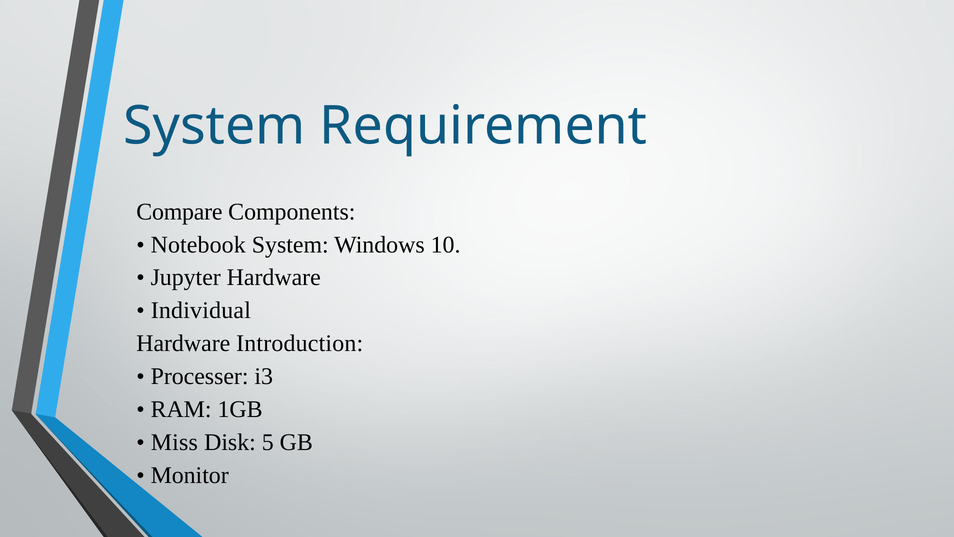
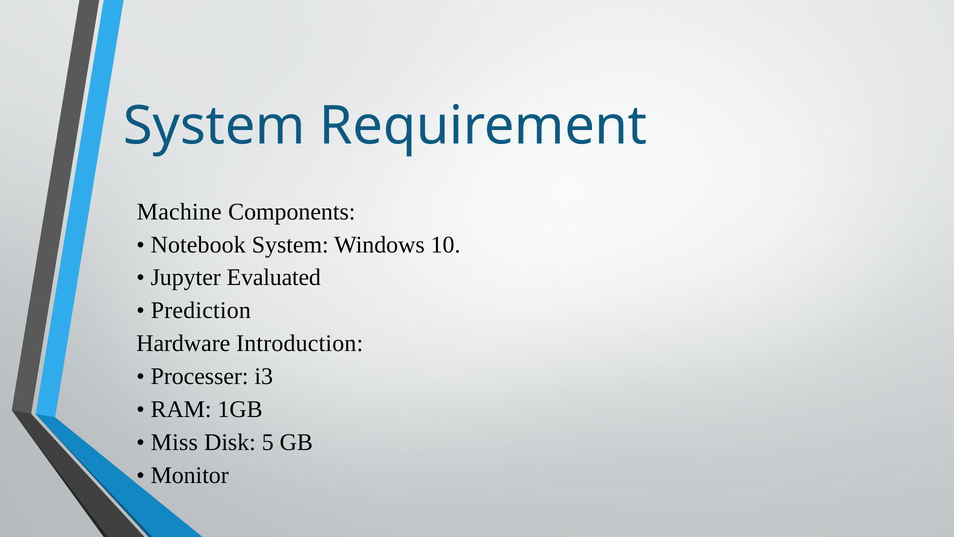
Compare: Compare -> Machine (179, 212)
Jupyter Hardware: Hardware -> Evaluated (274, 277)
Individual: Individual -> Prediction (201, 310)
